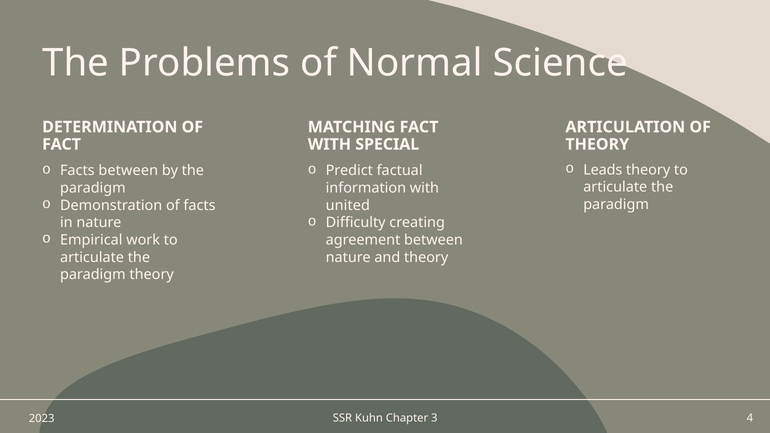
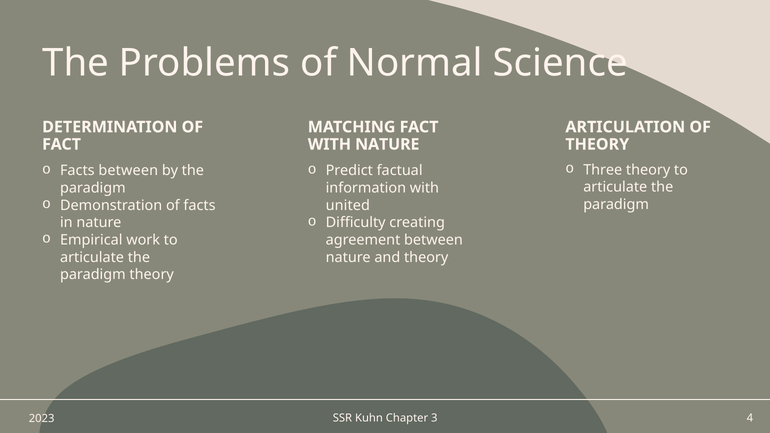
WITH SPECIAL: SPECIAL -> NATURE (387, 144)
Leads: Leads -> Three (603, 170)
